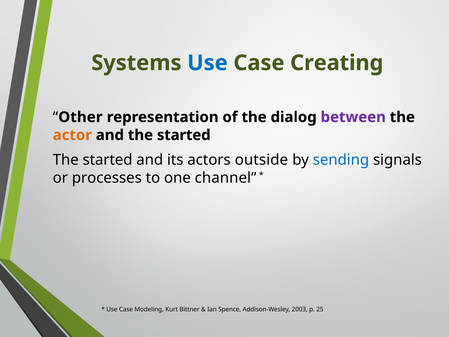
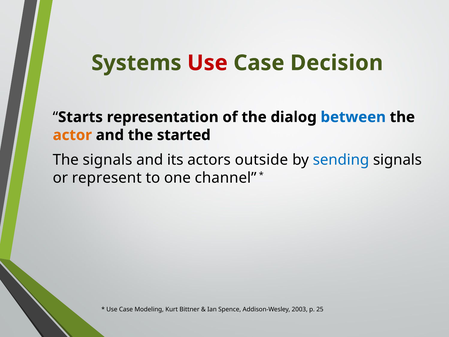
Use colour: blue -> red (207, 63)
Creating: Creating -> Decision (337, 63)
Other: Other -> Starts (80, 117)
between colour: purple -> blue (353, 117)
started: started -> signals (107, 160)
processes: processes -> represent (107, 178)
